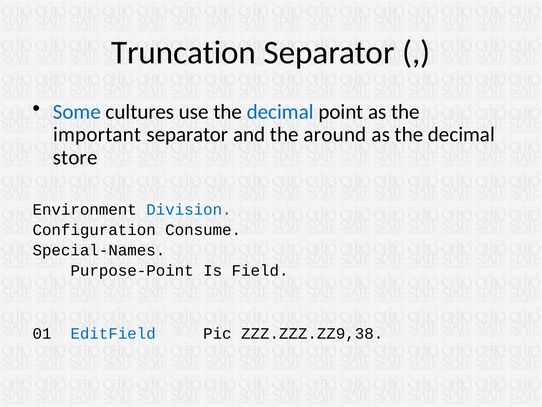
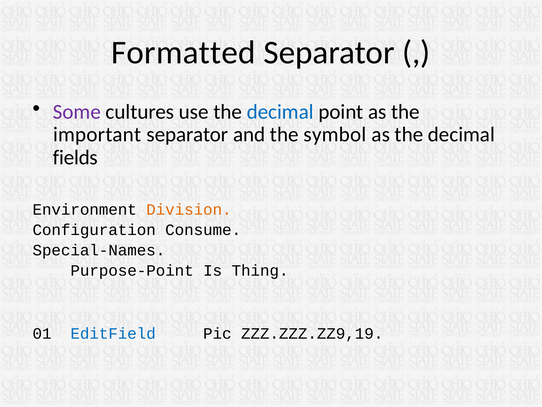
Truncation: Truncation -> Formatted (183, 52)
Some colour: blue -> purple (77, 112)
around: around -> symbol (335, 134)
store: store -> fields (75, 157)
Division colour: blue -> orange (189, 209)
Field: Field -> Thing (260, 270)
ZZZ.ZZZ.ZZ9,38: ZZZ.ZZZ.ZZ9,38 -> ZZZ.ZZZ.ZZ9,19 (312, 333)
